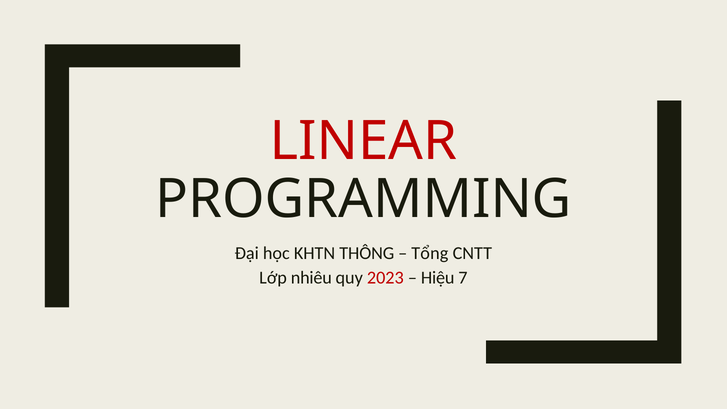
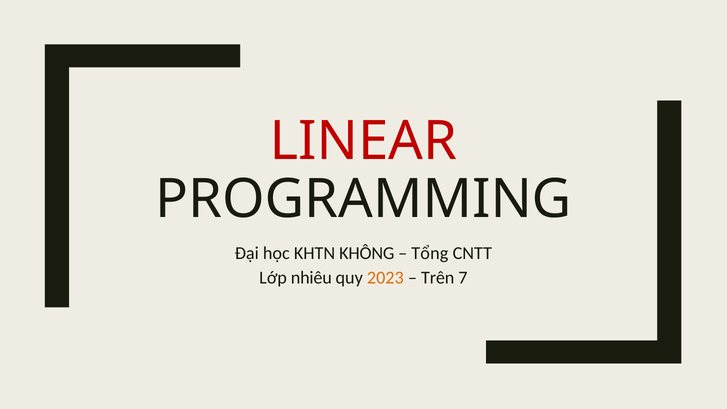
THÔNG: THÔNG -> KHÔNG (367, 253)
2023 colour: red -> orange (385, 278)
Hiệu: Hiệu -> Trên (438, 278)
